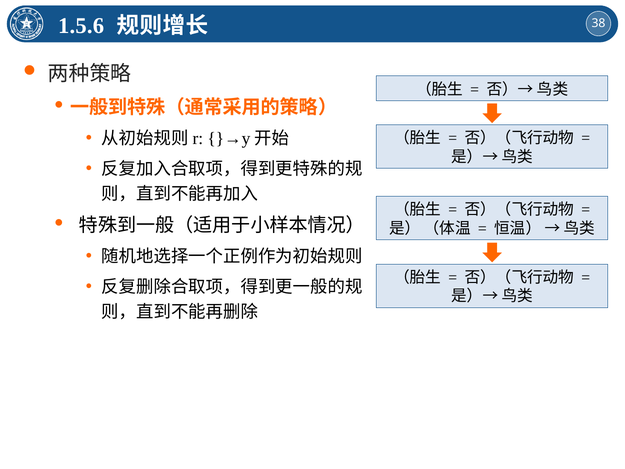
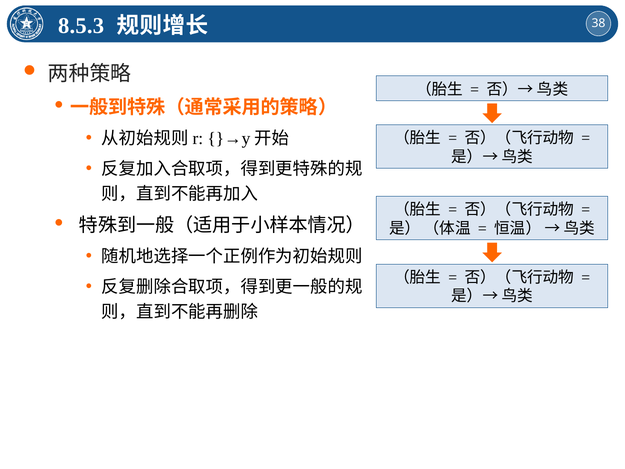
1.5.6: 1.5.6 -> 8.5.3 (81, 26)
